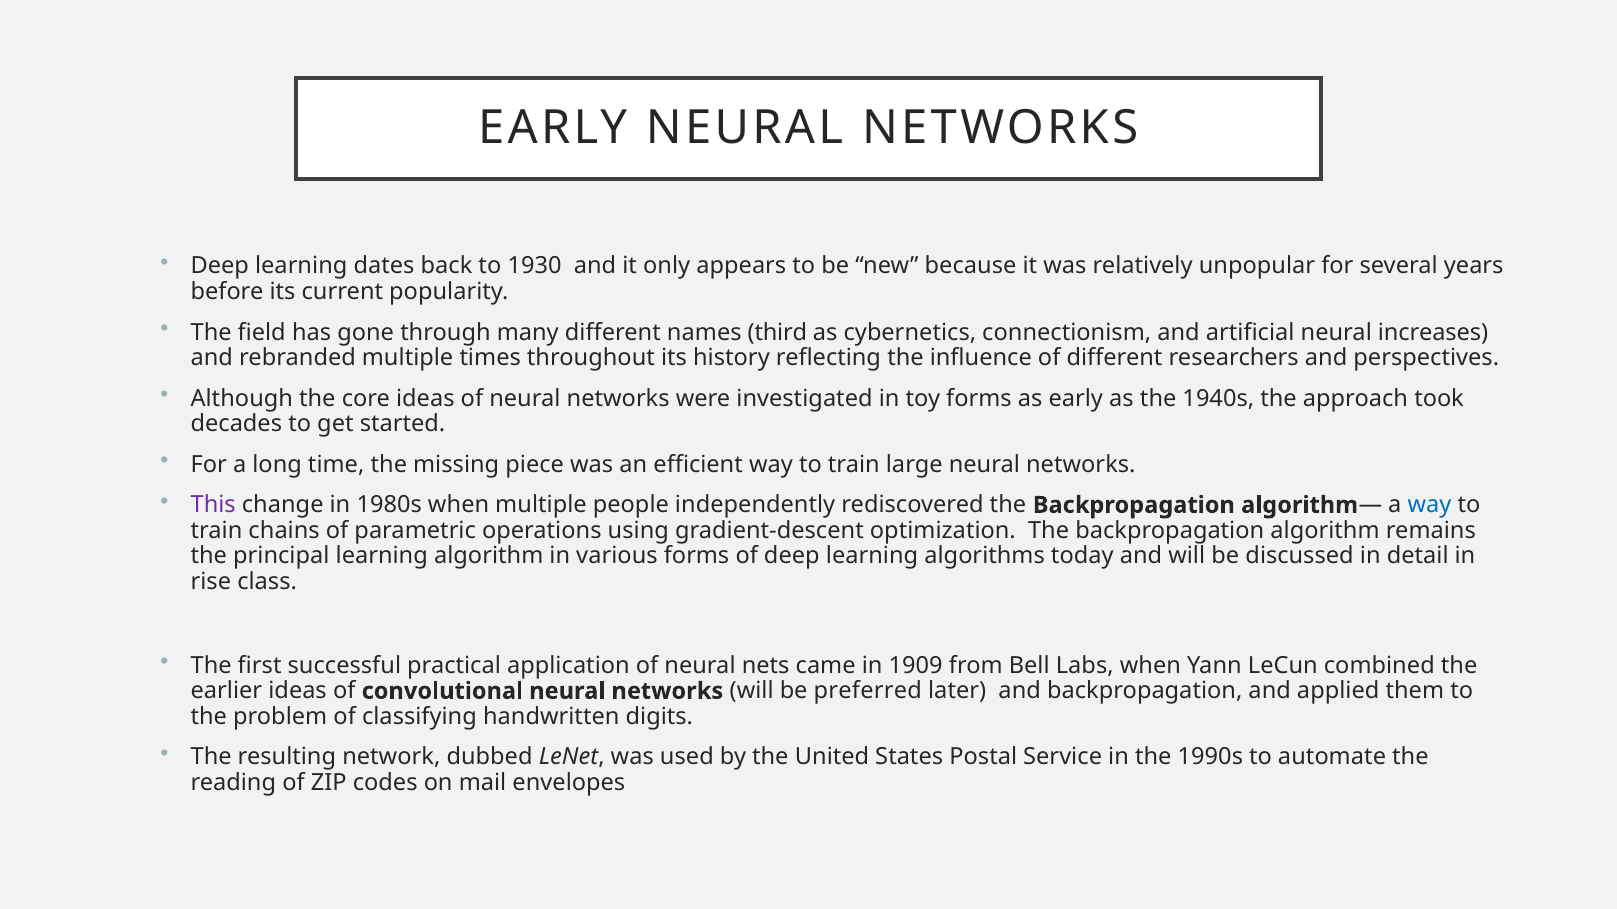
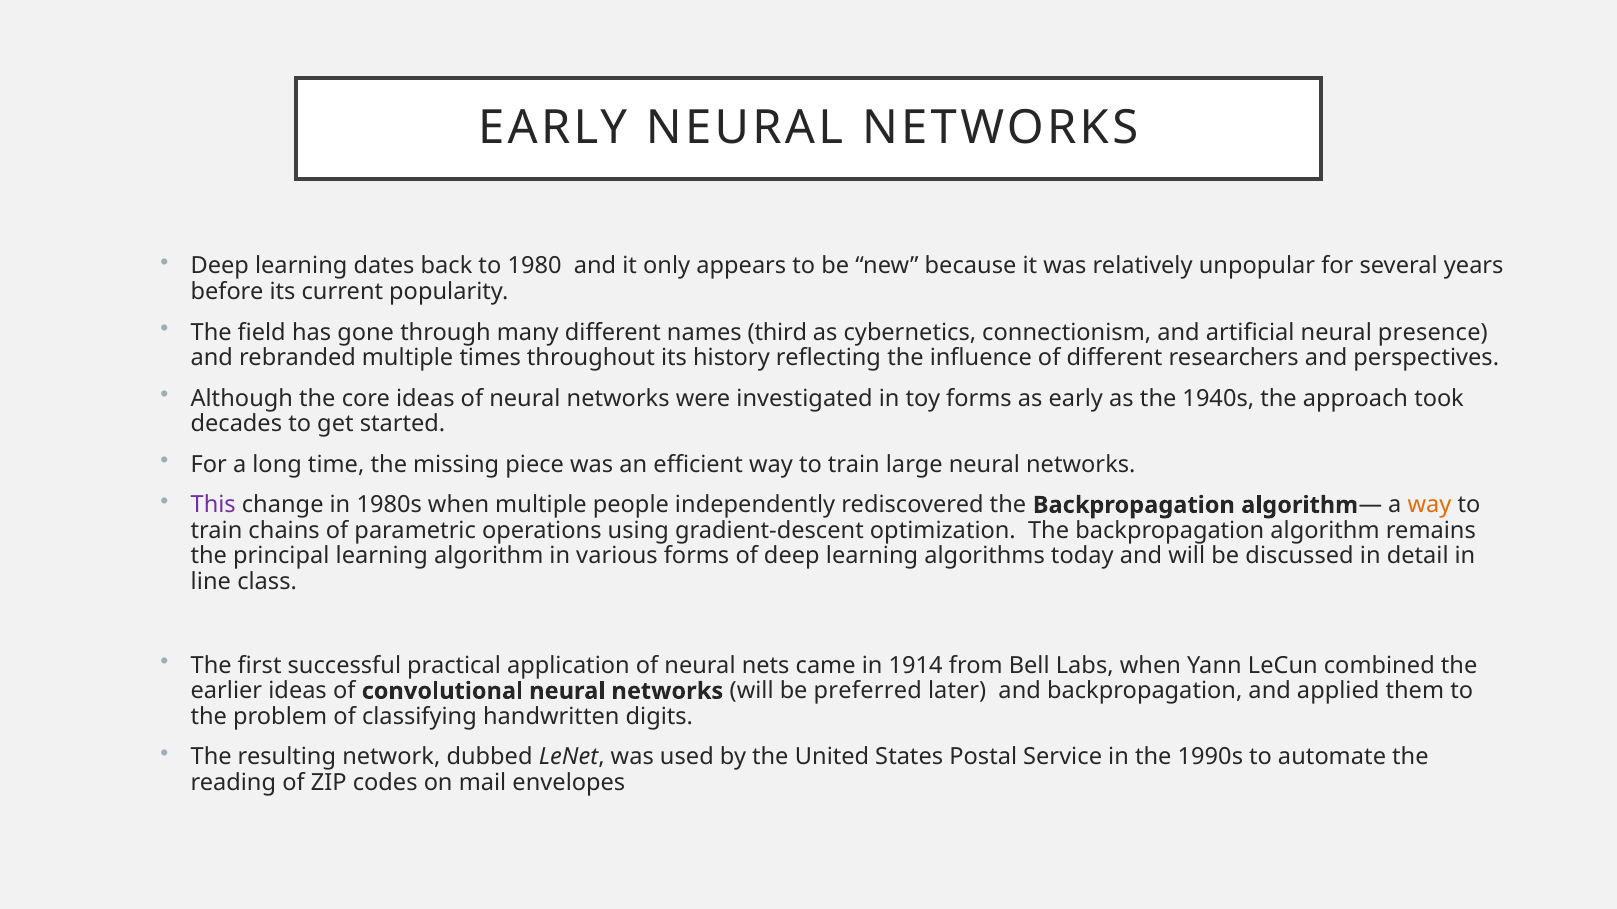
1930: 1930 -> 1980 (535, 266)
increases: increases -> presence (1433, 332)
way colour: blue -> orange (1430, 505)
rise: rise -> line (211, 582)
1909: 1909 -> 1914 (916, 666)
